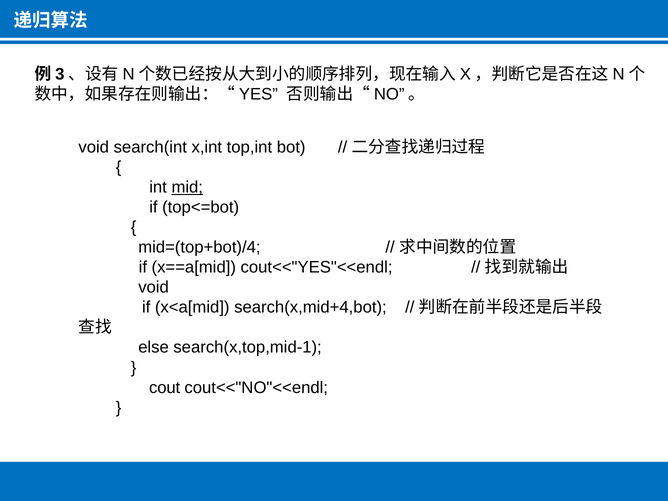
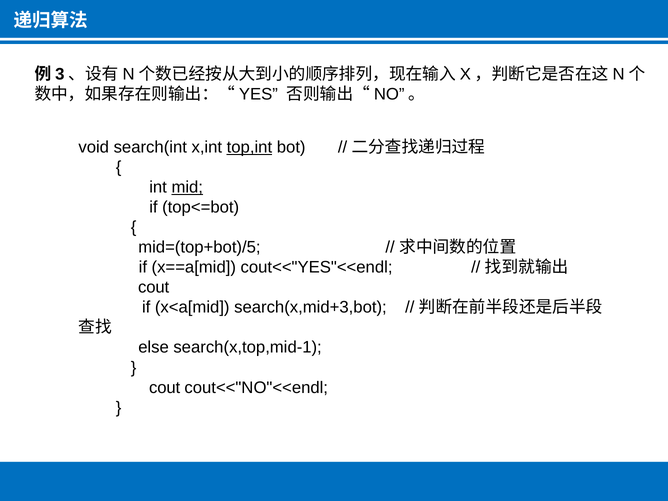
top,int underline: none -> present (249, 147)
mid=(top+bot)/4: mid=(top+bot)/4 -> mid=(top+bot)/5 (199, 247)
void: void -> cout (154, 287)
search(x,mid+4,bot: search(x,mid+4,bot -> search(x,mid+3,bot (310, 307)
